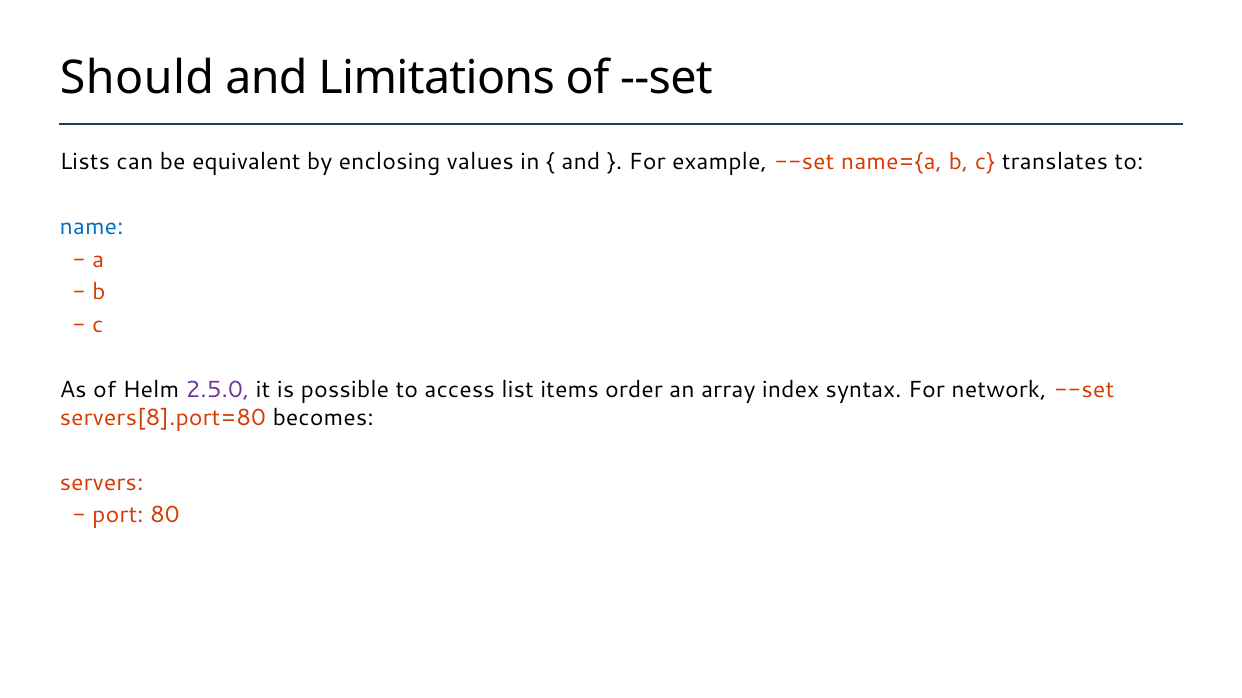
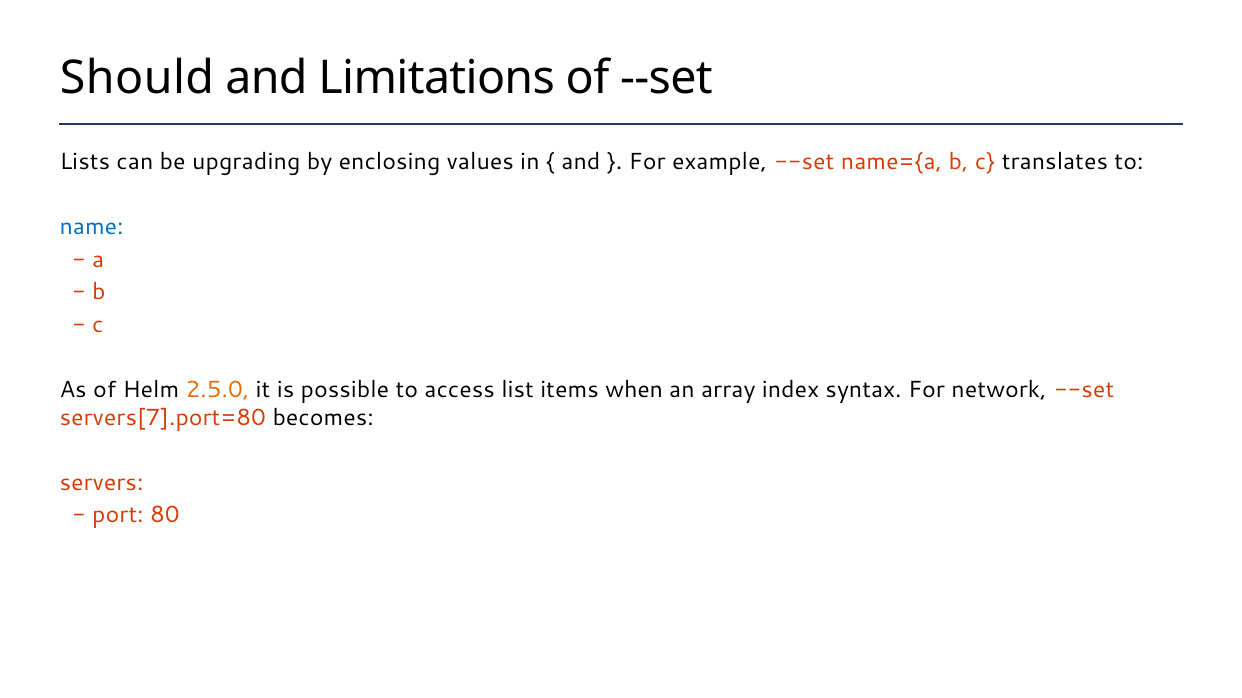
equivalent: equivalent -> upgrading (246, 162)
2.5.0 colour: purple -> orange (218, 390)
order: order -> when (634, 390)
servers[8].port=80: servers[8].port=80 -> servers[7].port=80 (163, 418)
